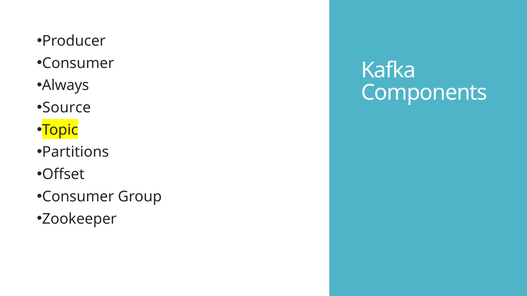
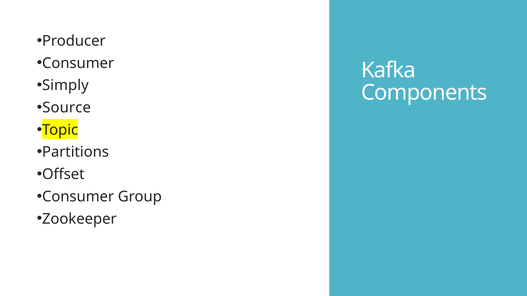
Always: Always -> Simply (65, 86)
